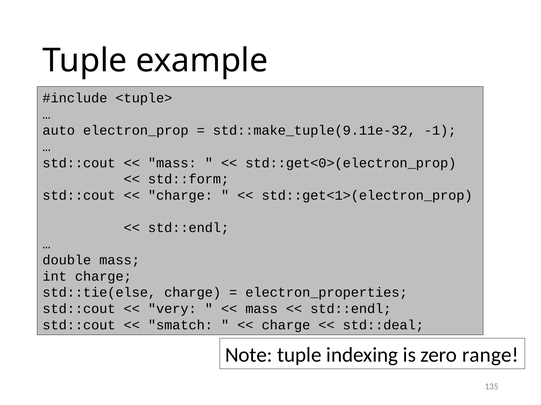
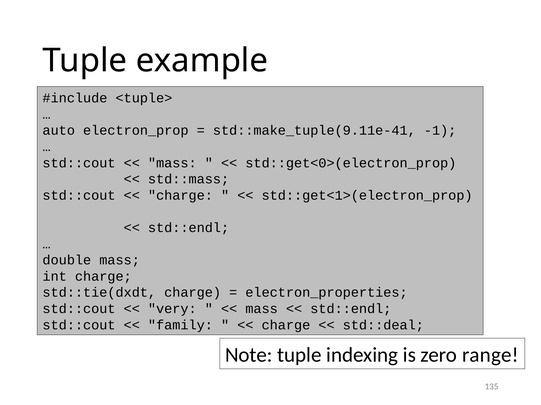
std::make_tuple(9.11e-32: std::make_tuple(9.11e-32 -> std::make_tuple(9.11e-41 (314, 131)
std::form: std::form -> std::mass (189, 179)
std::tie(else: std::tie(else -> std::tie(dxdt (99, 293)
smatch: smatch -> family (180, 326)
